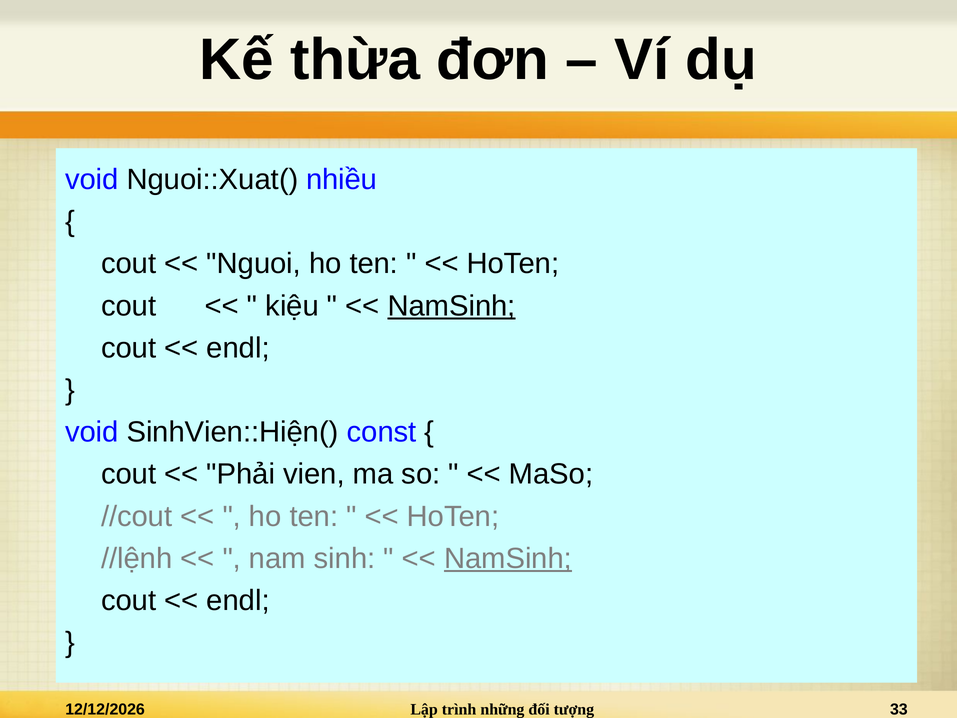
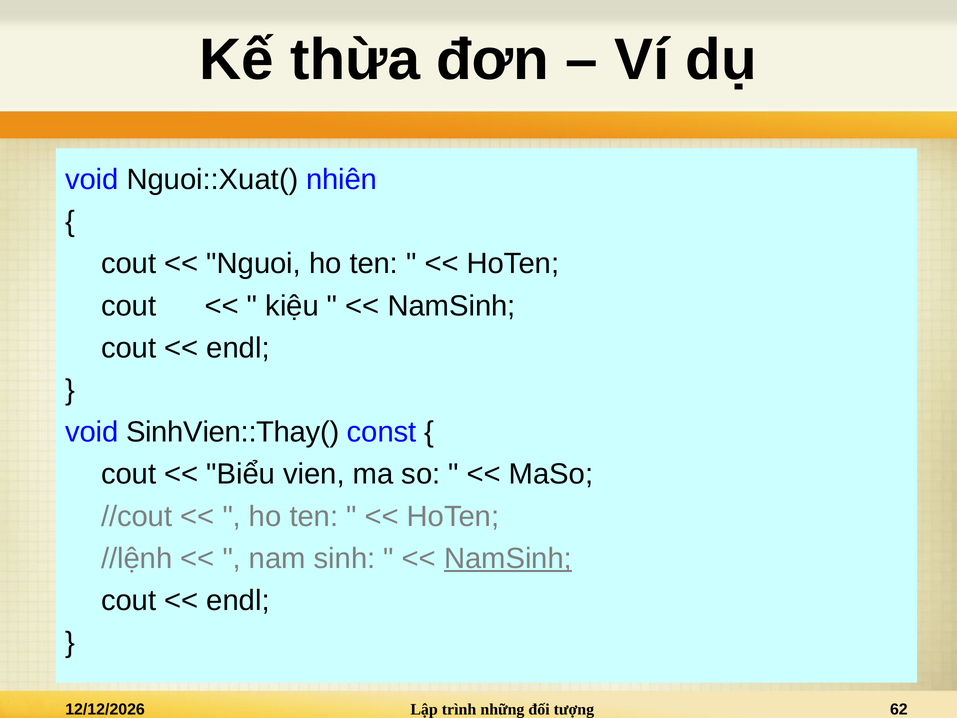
nhiều: nhiều -> nhiên (342, 179)
NamSinh underline: present -> none (452, 306)
SinhVien::Hiện(: SinhVien::Hiện( -> SinhVien::Thay( (233, 432)
Phải: Phải -> Biểu (241, 474)
33: 33 -> 62 (899, 709)
